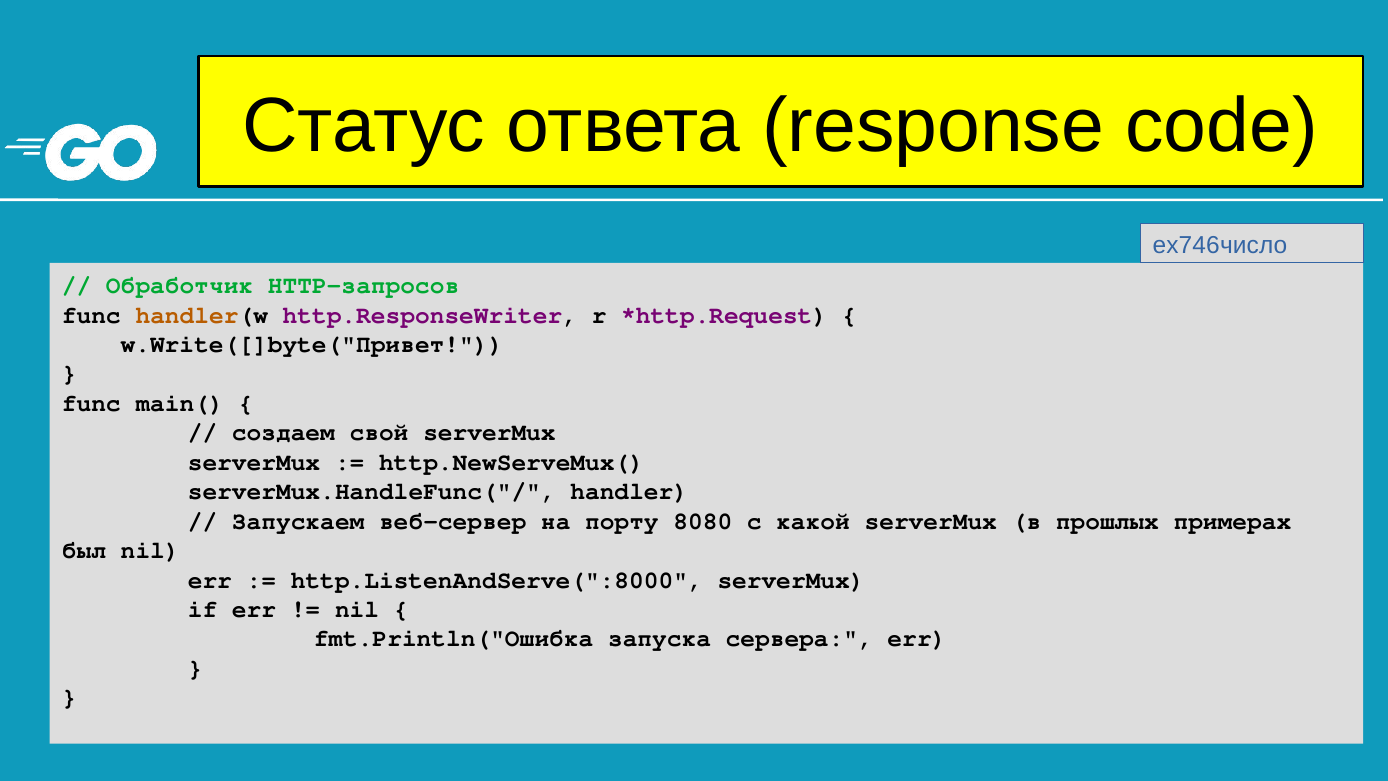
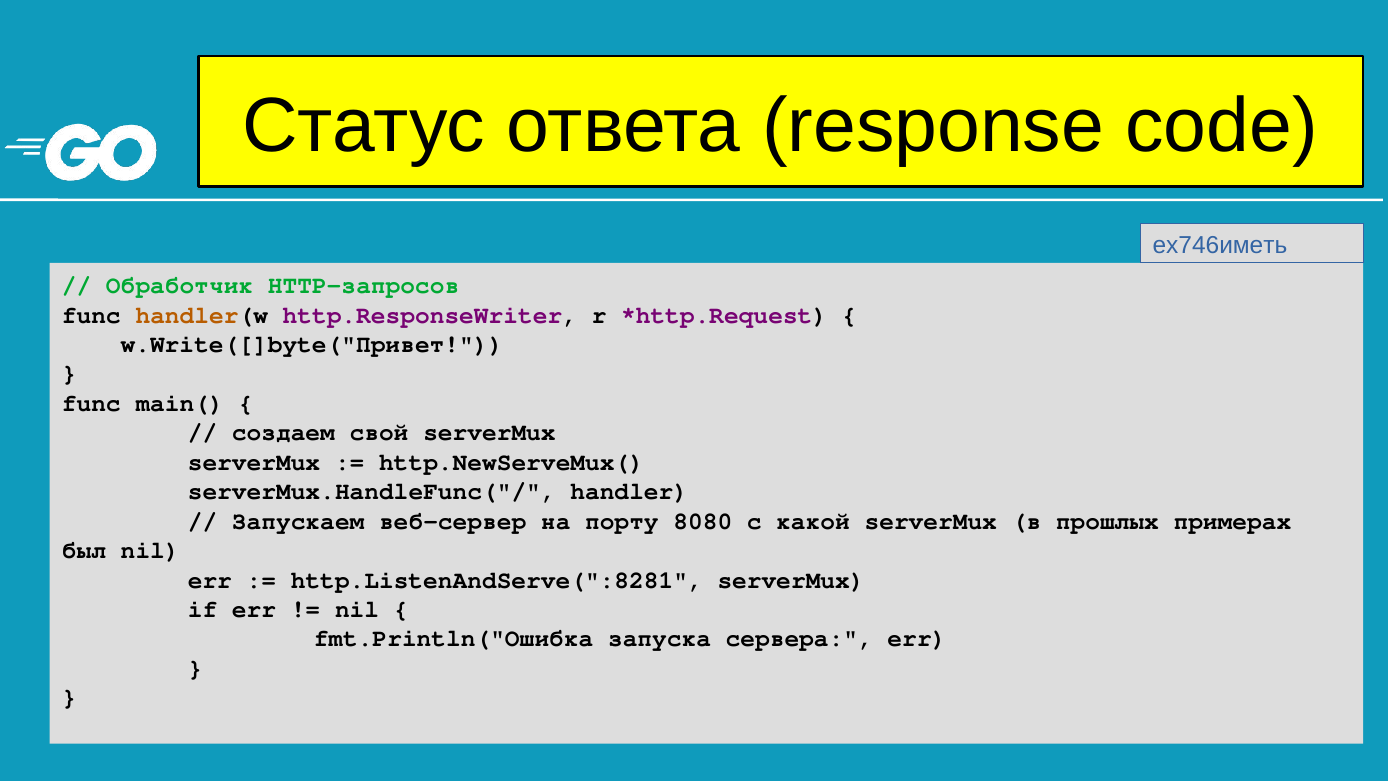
ex746число: ex746число -> ex746иметь (1220, 246)
http.ListenAndServe(":8000: http.ListenAndServe(":8000 -> http.ListenAndServe(":8281 (497, 580)
